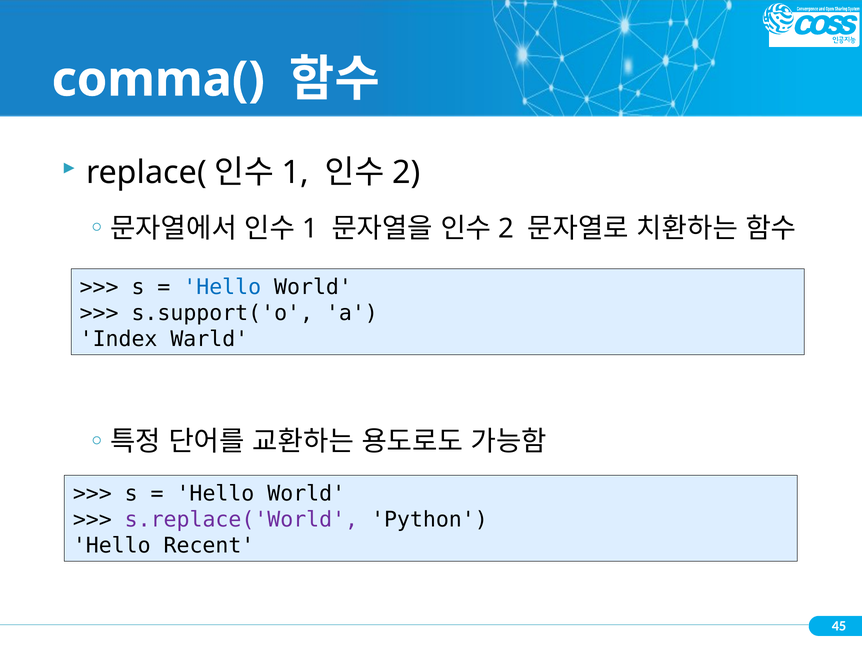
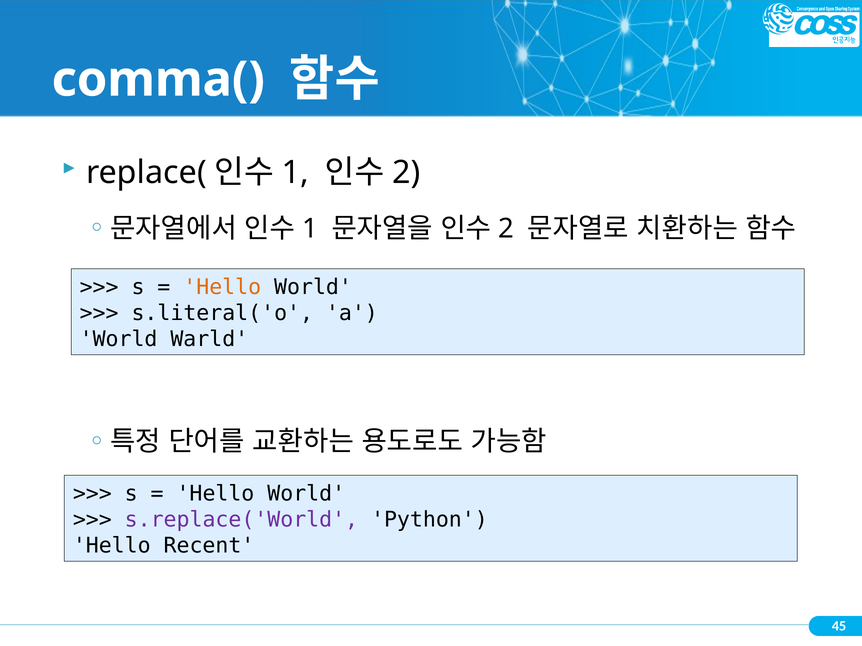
Hello colour: blue -> orange (222, 288)
s.support('o: s.support('o -> s.literal('o (222, 313)
Index: Index -> World (119, 339)
